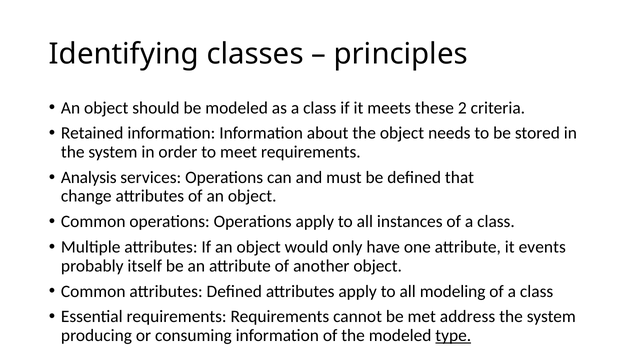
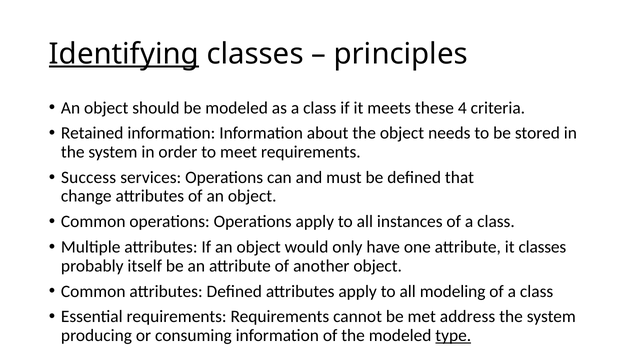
Identifying underline: none -> present (124, 54)
2: 2 -> 4 (462, 108)
Analysis: Analysis -> Success (89, 177)
it events: events -> classes (542, 247)
